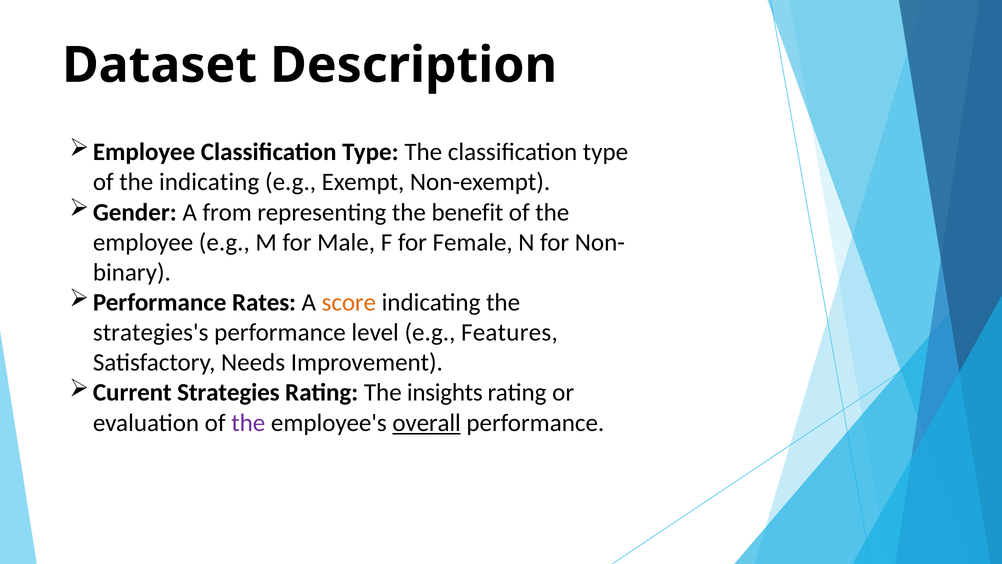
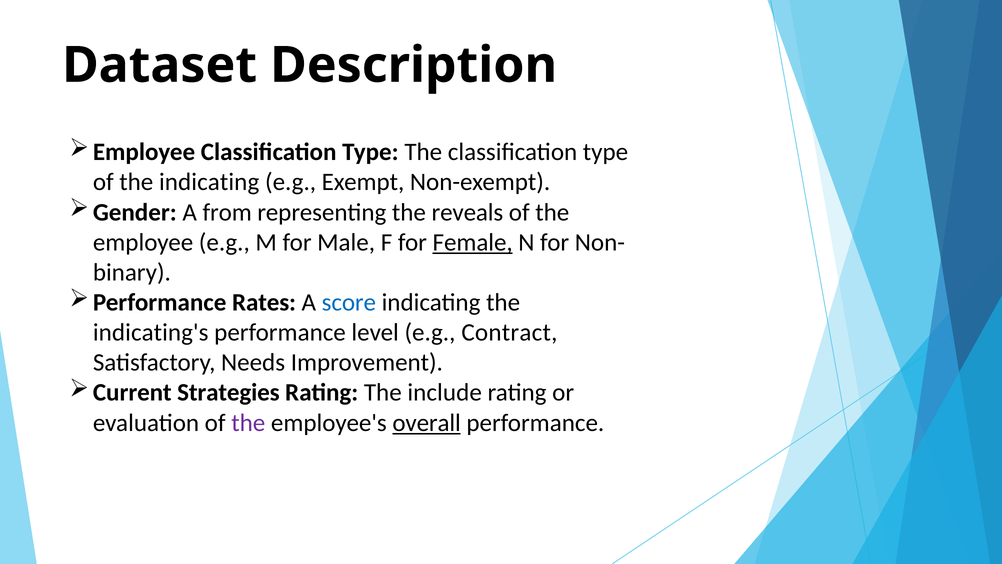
benefit: benefit -> reveals (467, 212)
Female underline: none -> present (473, 242)
score colour: orange -> blue (349, 302)
strategies's: strategies's -> indicating's (151, 332)
Features: Features -> Contract (509, 332)
insights: insights -> include (445, 392)
